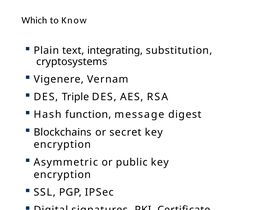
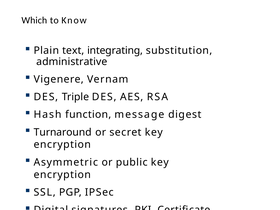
cryptosystems: cryptosystems -> administrative (72, 62)
Blockchains: Blockchains -> Turnaround (63, 132)
